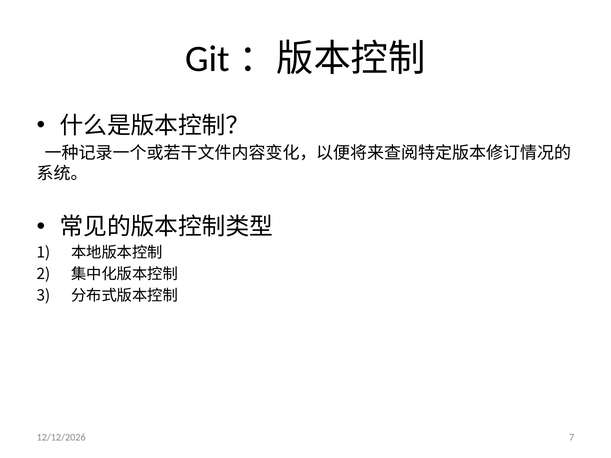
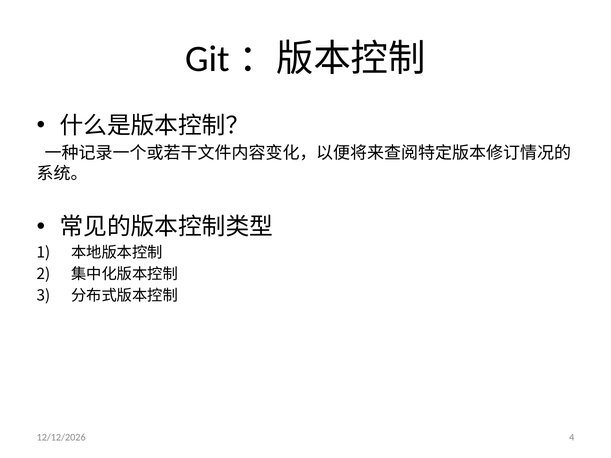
7: 7 -> 4 (572, 438)
